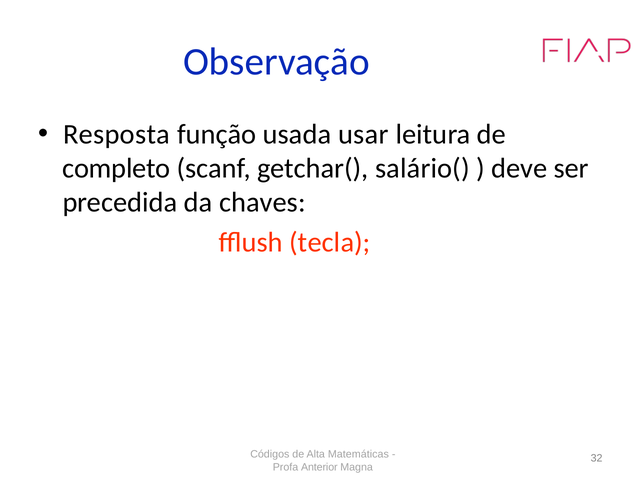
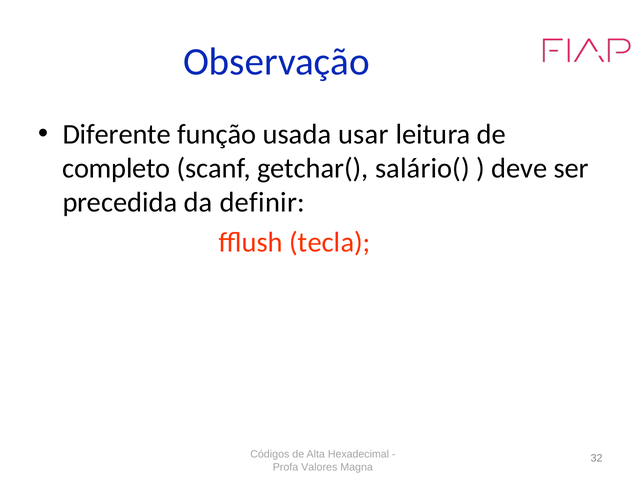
Resposta: Resposta -> Diferente (117, 134)
chaves: chaves -> definir (262, 203)
Matemáticas: Matemáticas -> Hexadecimal (358, 455)
Anterior: Anterior -> Valores (319, 468)
